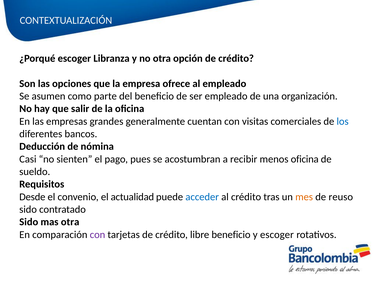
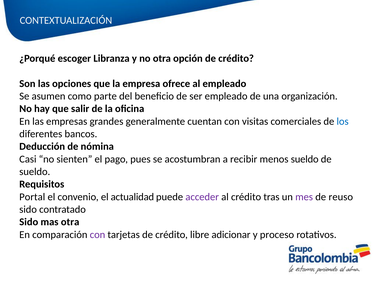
menos oficina: oficina -> sueldo (305, 159)
Desde: Desde -> Portal (32, 197)
acceder colour: blue -> purple (202, 197)
mes colour: orange -> purple (304, 197)
libre beneficio: beneficio -> adicionar (231, 234)
y escoger: escoger -> proceso (277, 234)
